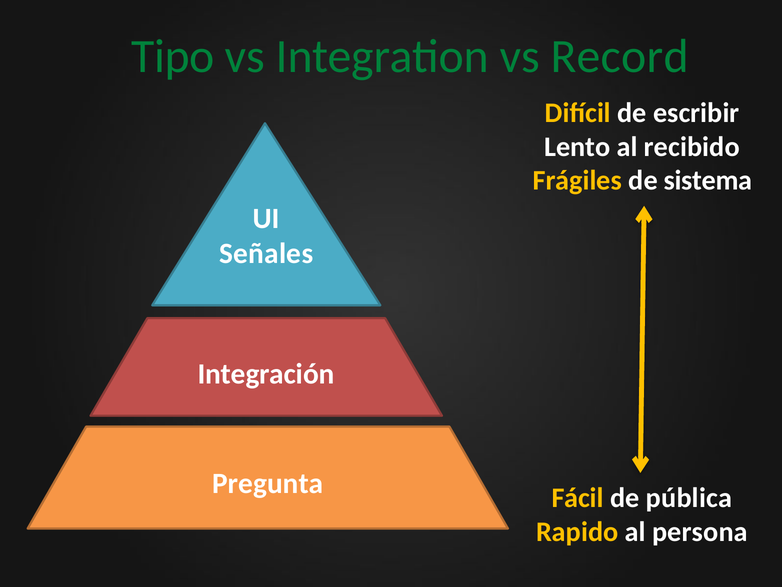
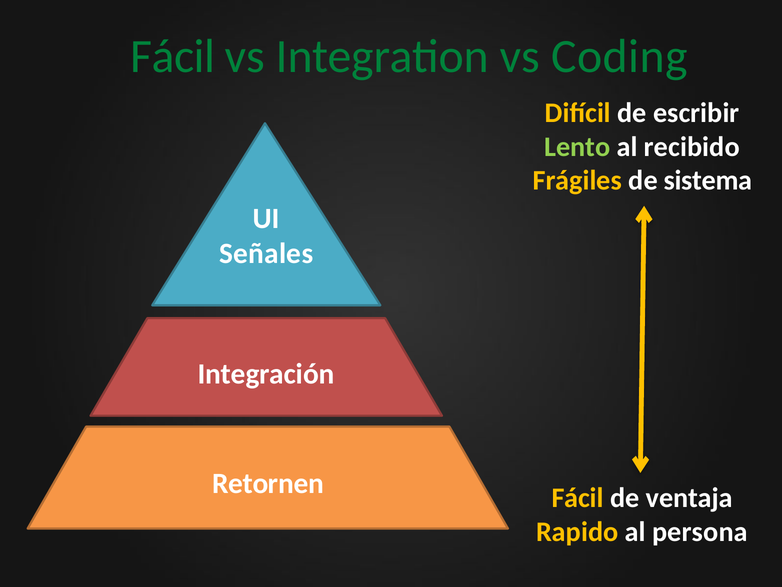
Tipo: Tipo -> Fácil (173, 56)
Record: Record -> Coding (620, 56)
Lento colour: white -> light green (577, 147)
Pregunta: Pregunta -> Retornen (268, 483)
pública: pública -> ventaja (689, 497)
